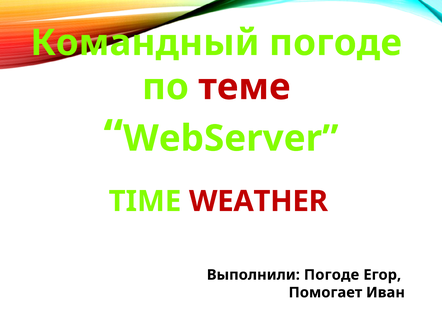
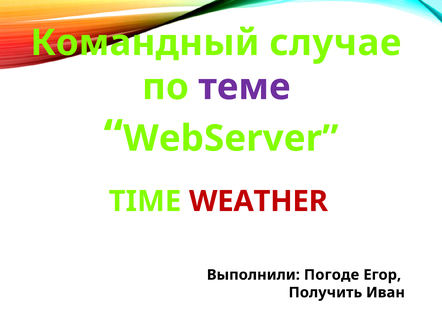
Командный погоде: погоде -> случае (335, 43)
теме colour: red -> purple (244, 87)
Помогает: Помогает -> Получить (325, 293)
